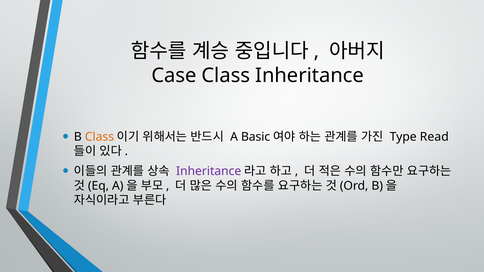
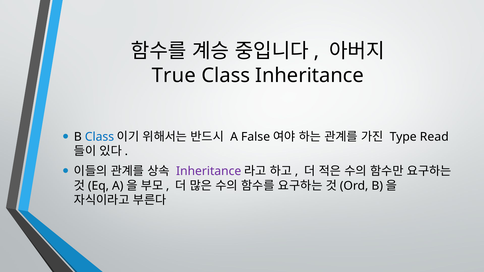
Case: Case -> True (174, 75)
Class colour: orange -> blue (99, 137)
Basic: Basic -> False (256, 137)
